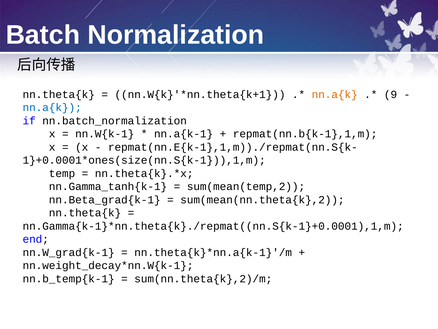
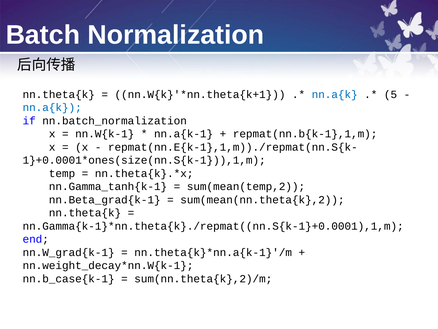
nn.a{k colour: orange -> blue (335, 94)
9: 9 -> 5 (391, 94)
nn.b_temp{k-1: nn.b_temp{k-1 -> nn.b_case{k-1 (69, 278)
